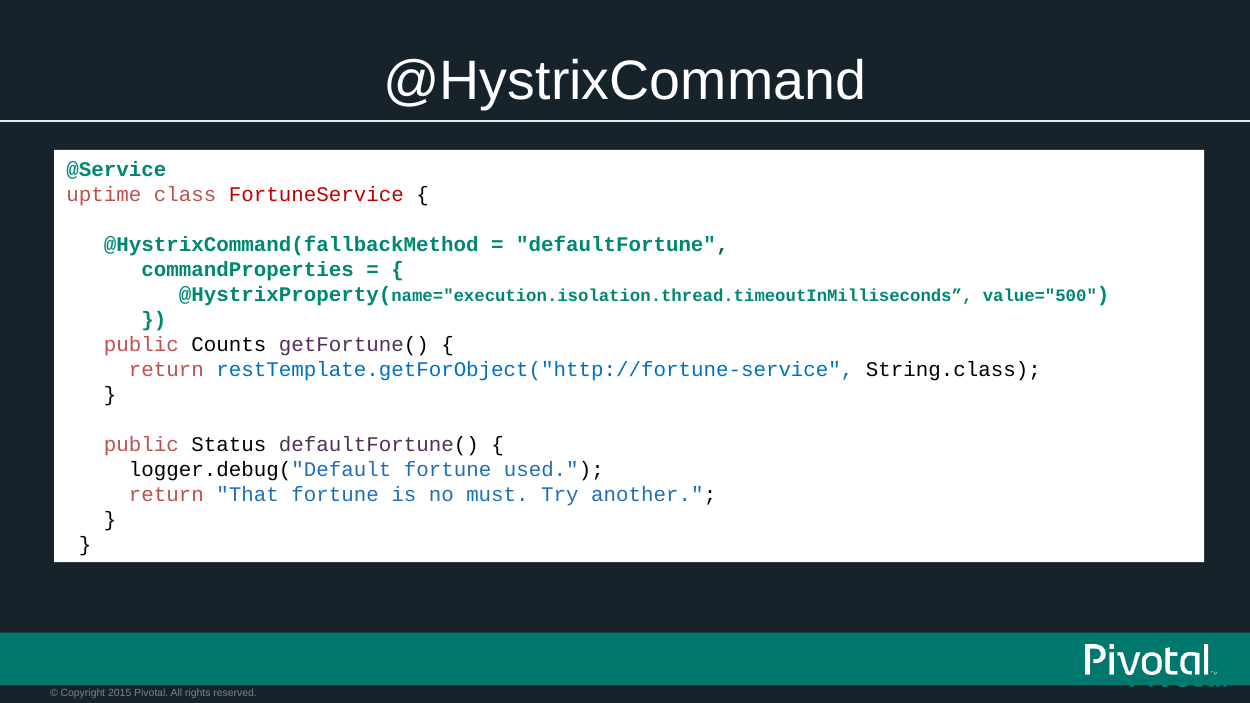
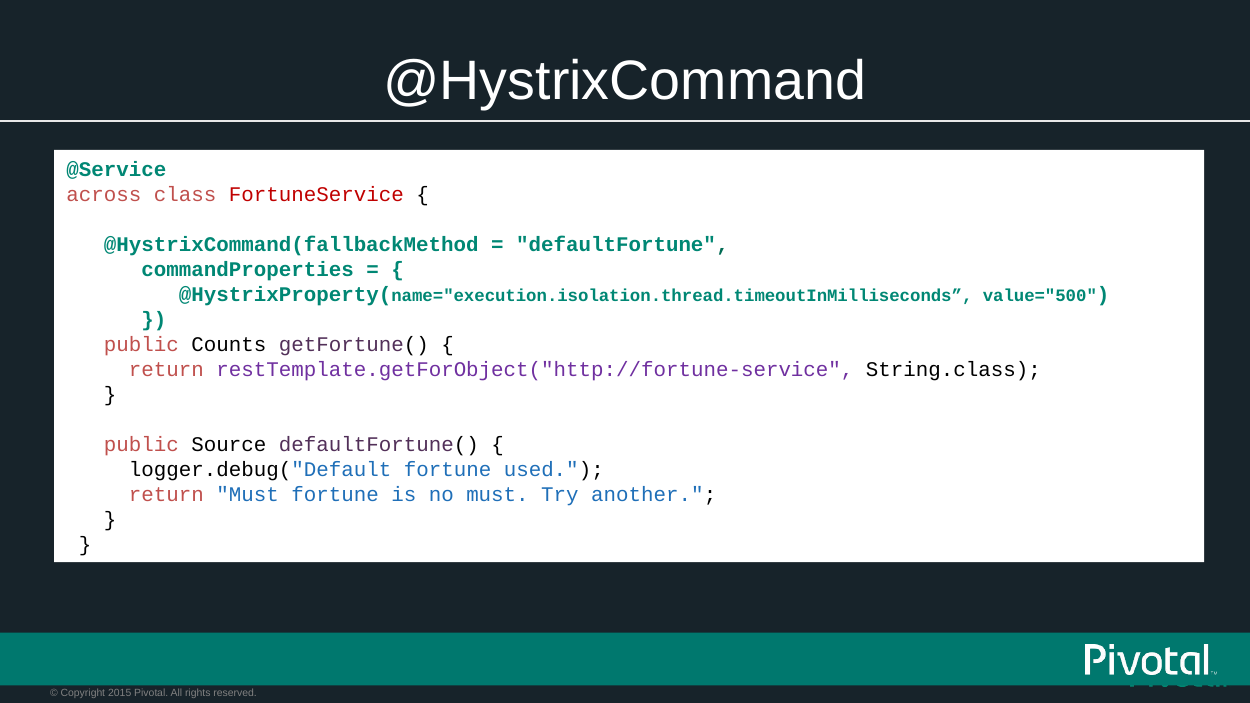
uptime: uptime -> across (104, 195)
restTemplate.getForObject("http://fortune-service colour: blue -> purple (535, 370)
Status: Status -> Source (229, 445)
return That: That -> Must (248, 495)
